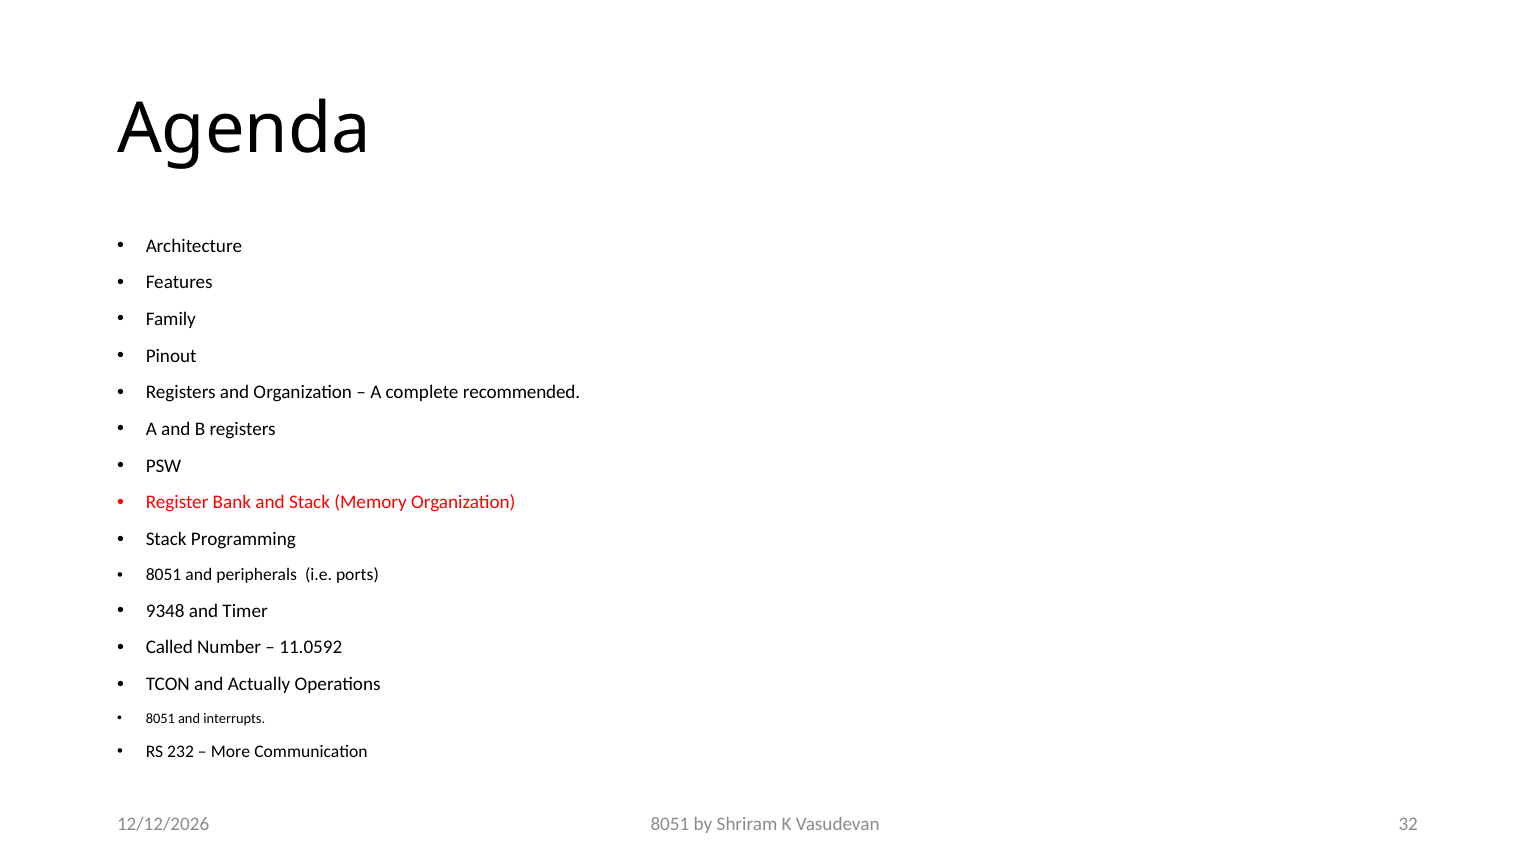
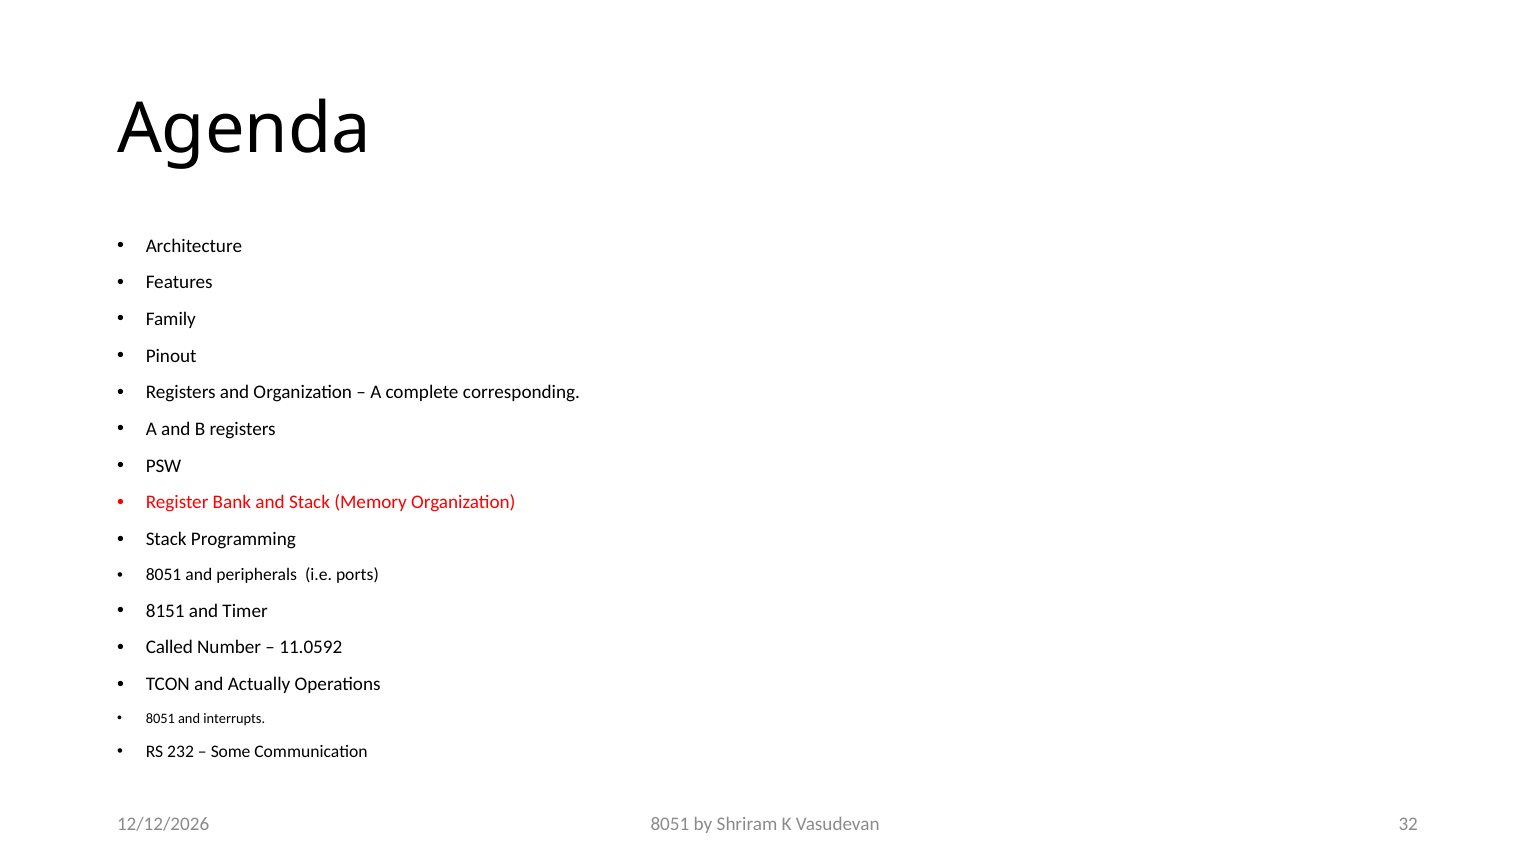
recommended: recommended -> corresponding (521, 393)
9348: 9348 -> 8151 (165, 611)
More: More -> Some (231, 752)
